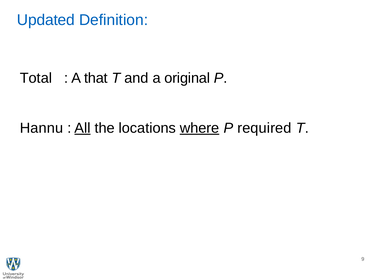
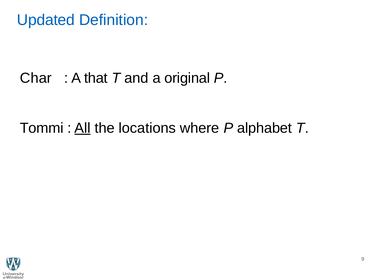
Total: Total -> Char (36, 78)
Hannu: Hannu -> Tommi (42, 128)
where underline: present -> none (200, 128)
required: required -> alphabet (265, 128)
